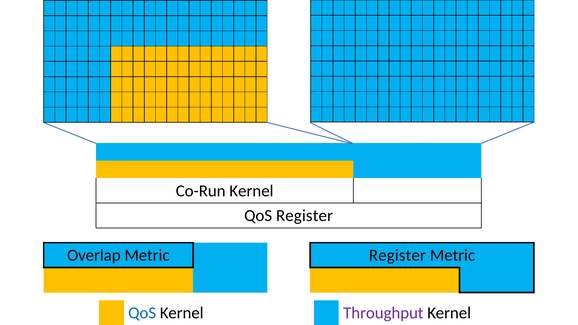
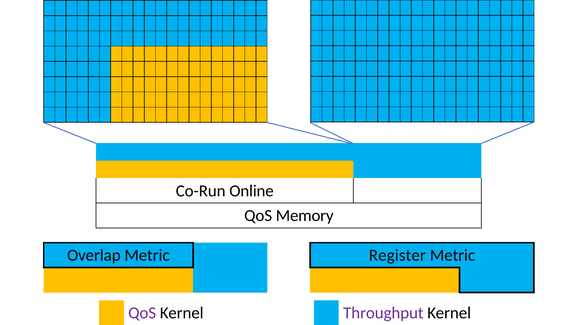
Co-Run Kernel: Kernel -> Online (252, 191)
QoS Register: Register -> Memory (305, 216)
QoS colour: blue -> purple (142, 313)
